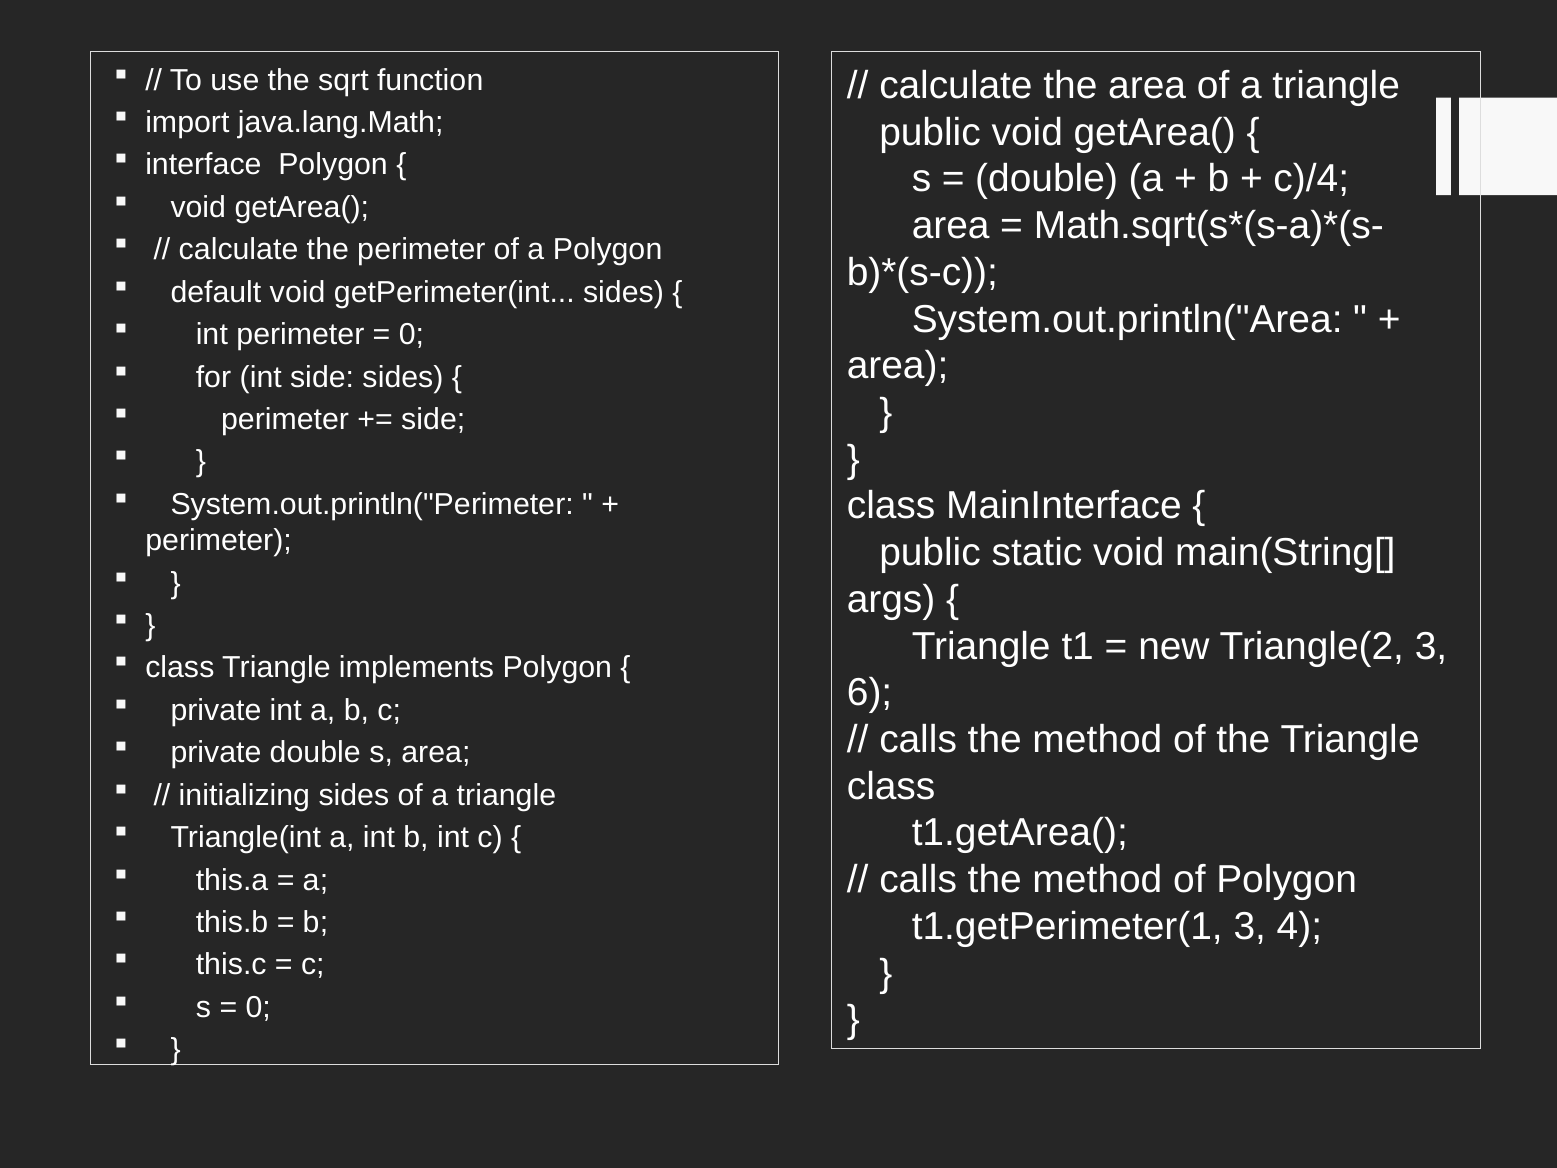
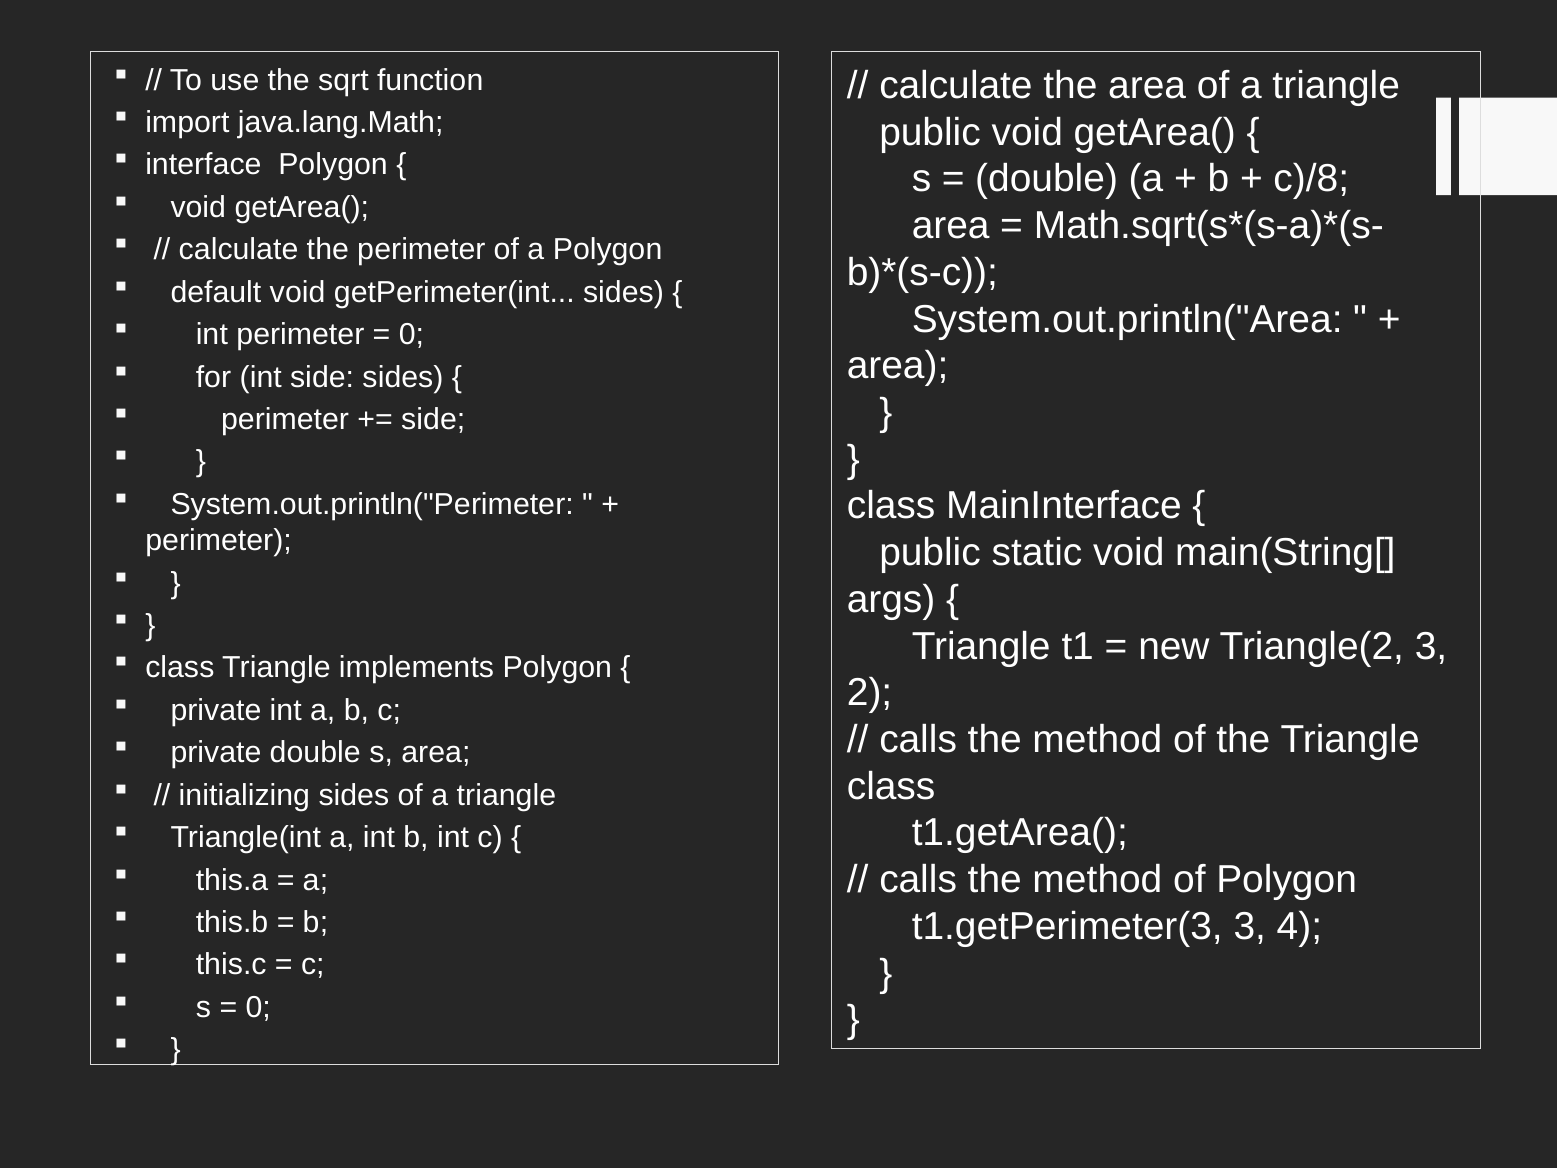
c)/4: c)/4 -> c)/8 (1311, 179)
6: 6 -> 2 (870, 693)
t1.getPerimeter(1: t1.getPerimeter(1 -> t1.getPerimeter(3 (1067, 926)
